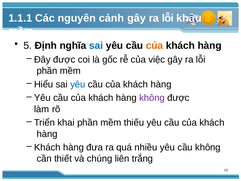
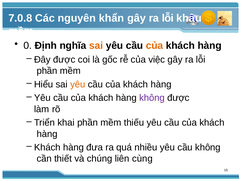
1.1.1: 1.1.1 -> 7.0.8 (20, 18)
cảnh: cảnh -> khẩn (111, 18)
5: 5 -> 0 (28, 46)
sai colour: blue -> orange (96, 46)
yêu colour: blue -> orange (78, 84)
trắng: trắng -> cùng (142, 158)
